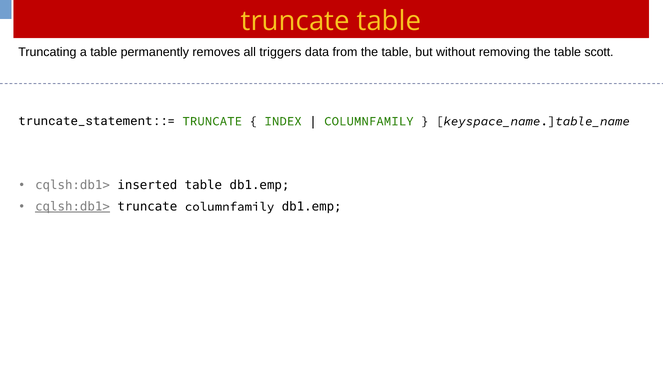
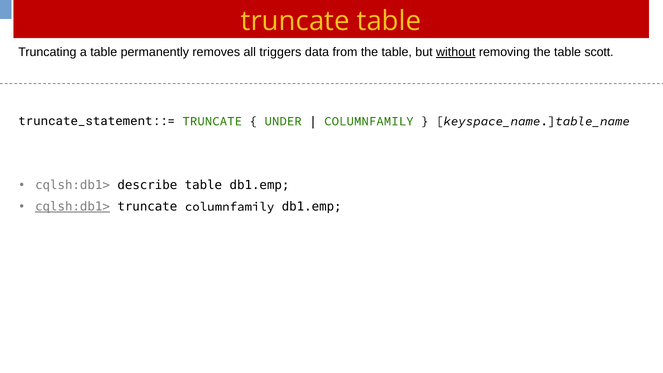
without underline: none -> present (456, 52)
INDEX: INDEX -> UNDER (283, 121)
inserted: inserted -> describe (147, 185)
